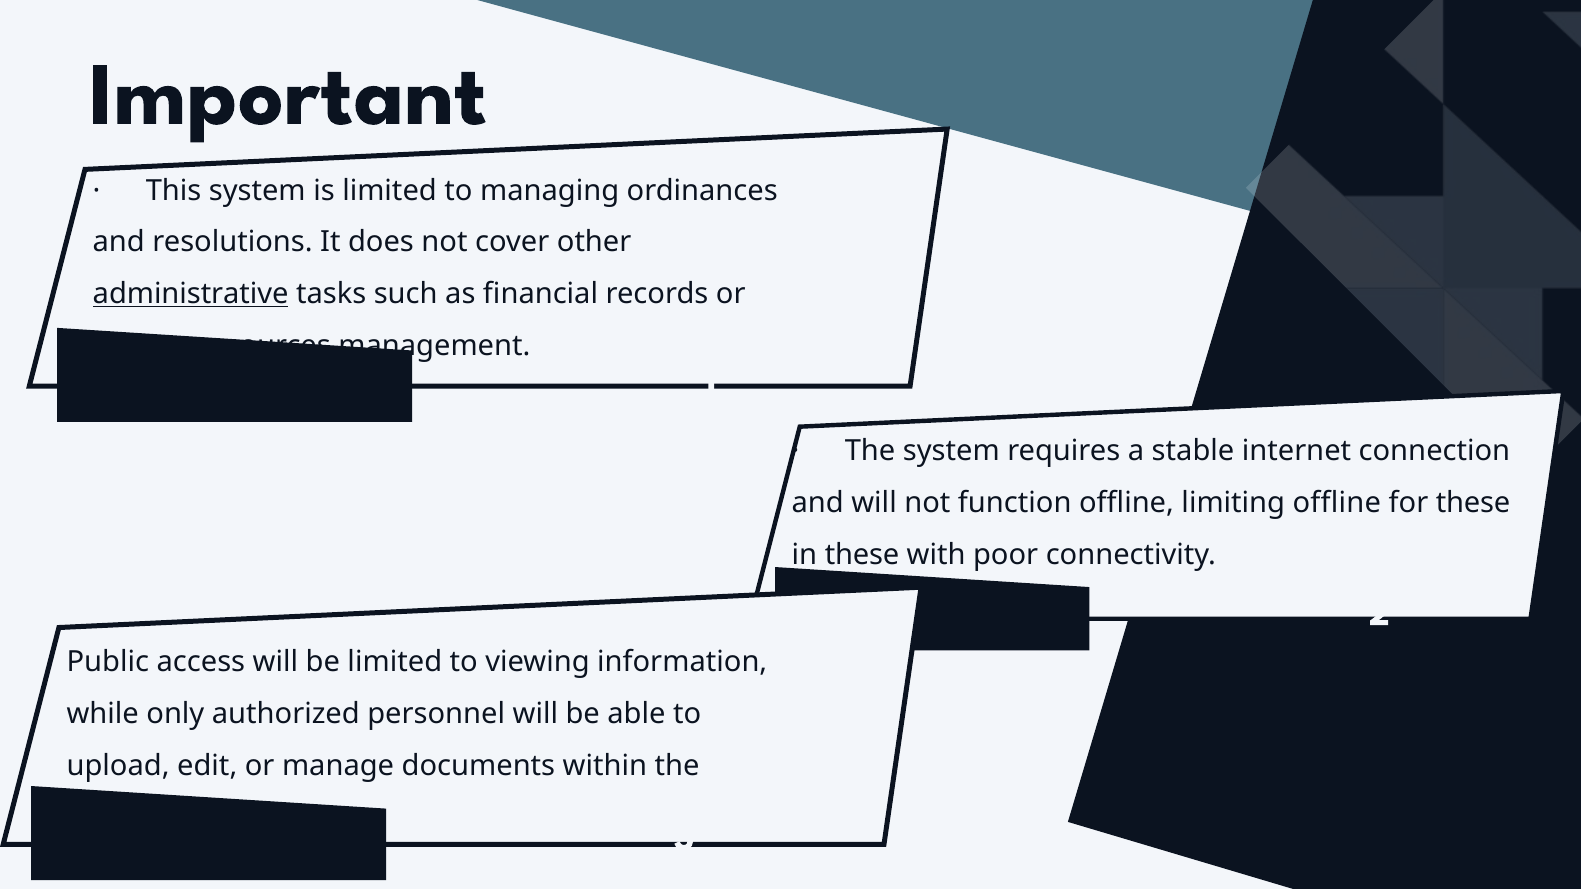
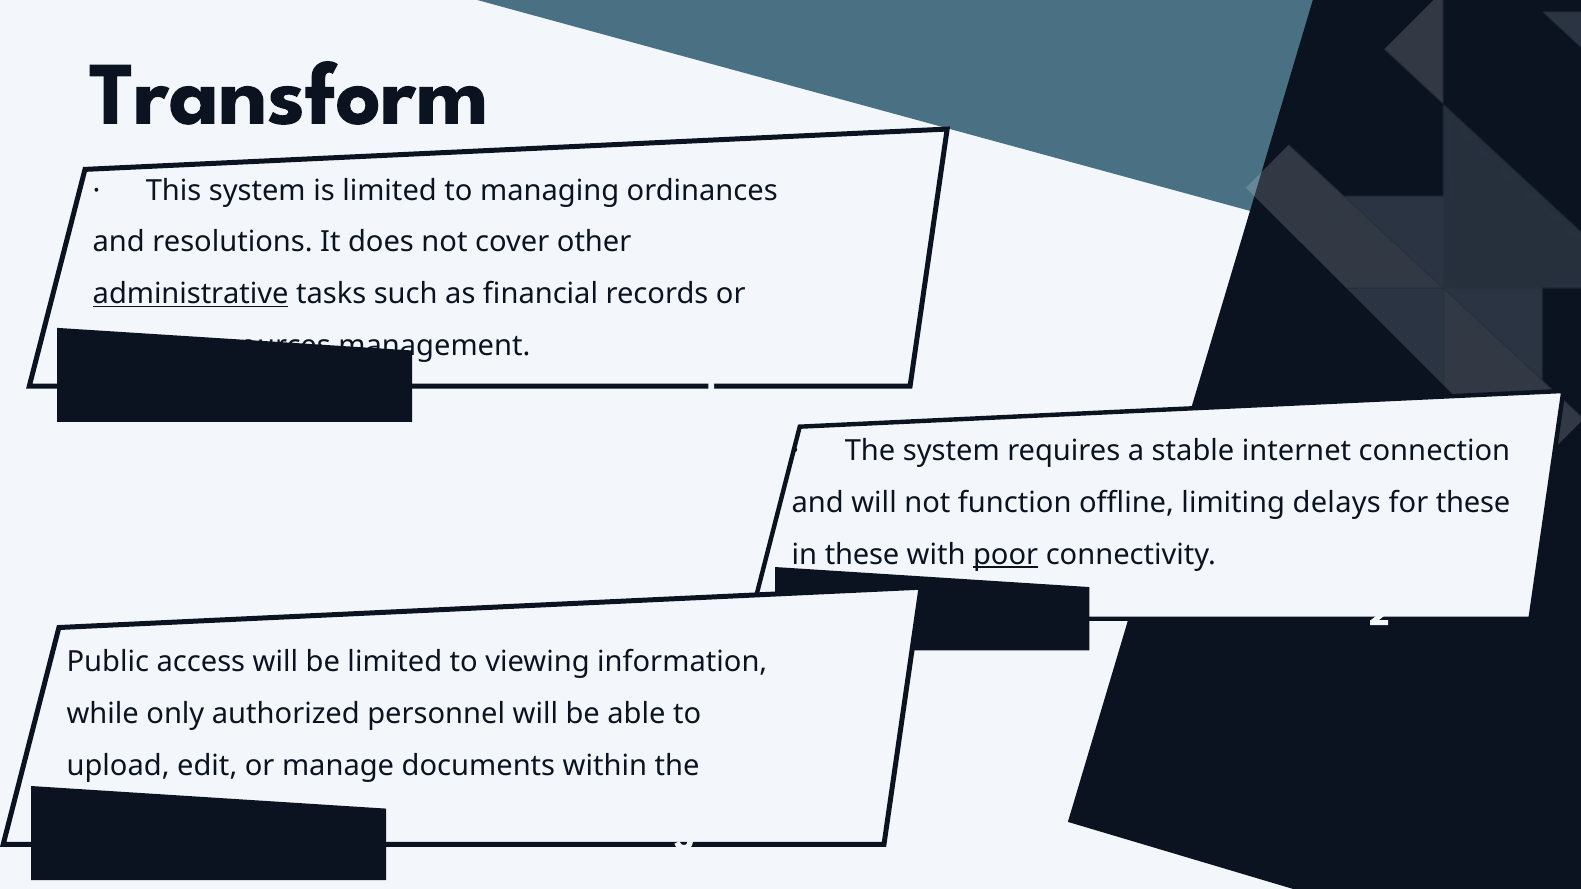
Important: Important -> Transform (289, 94)
limiting offline: offline -> delays (1337, 503)
poor underline: none -> present (1006, 555)
